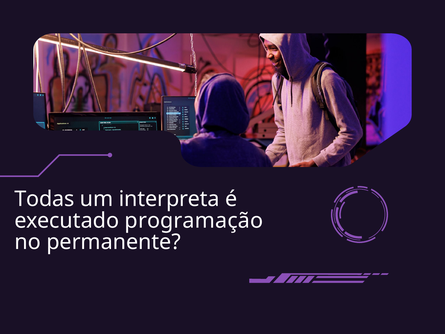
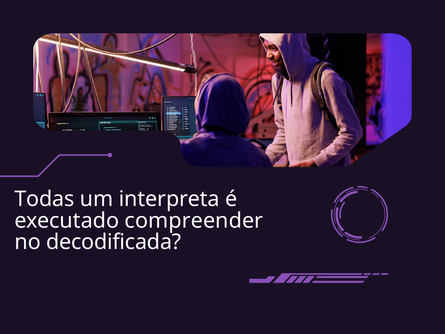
programação: programação -> compreender (194, 220)
permanente: permanente -> decodificada (114, 242)
